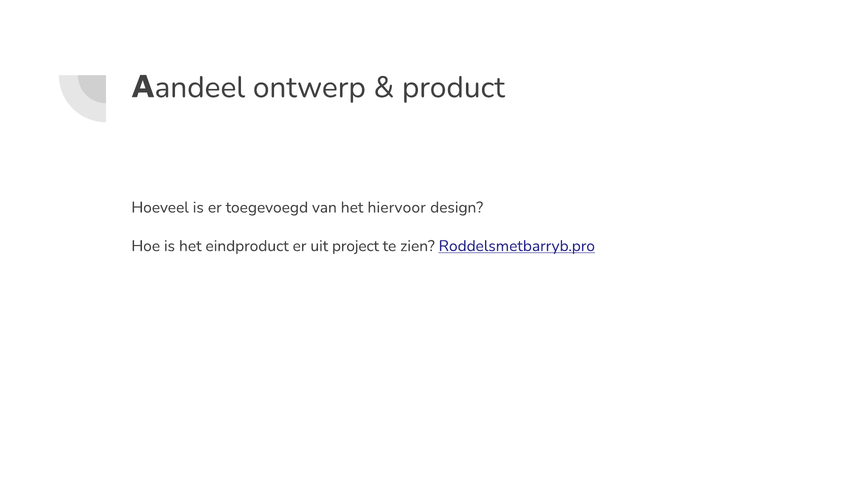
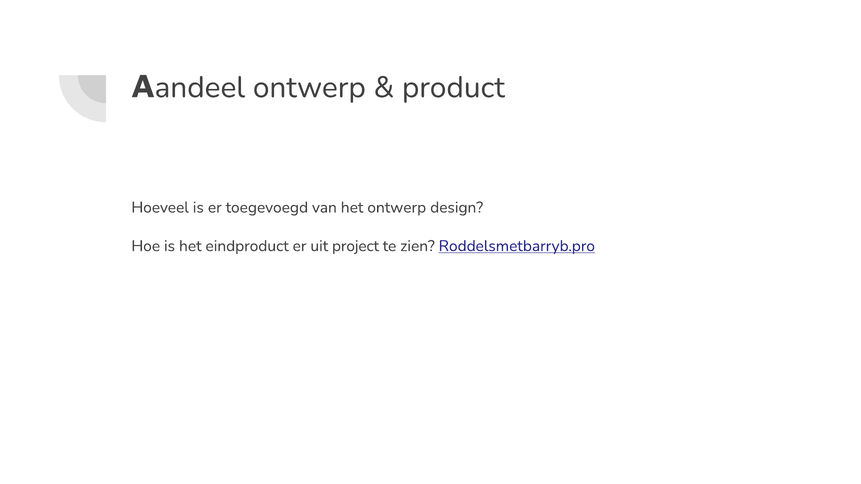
het hiervoor: hiervoor -> ontwerp (397, 208)
